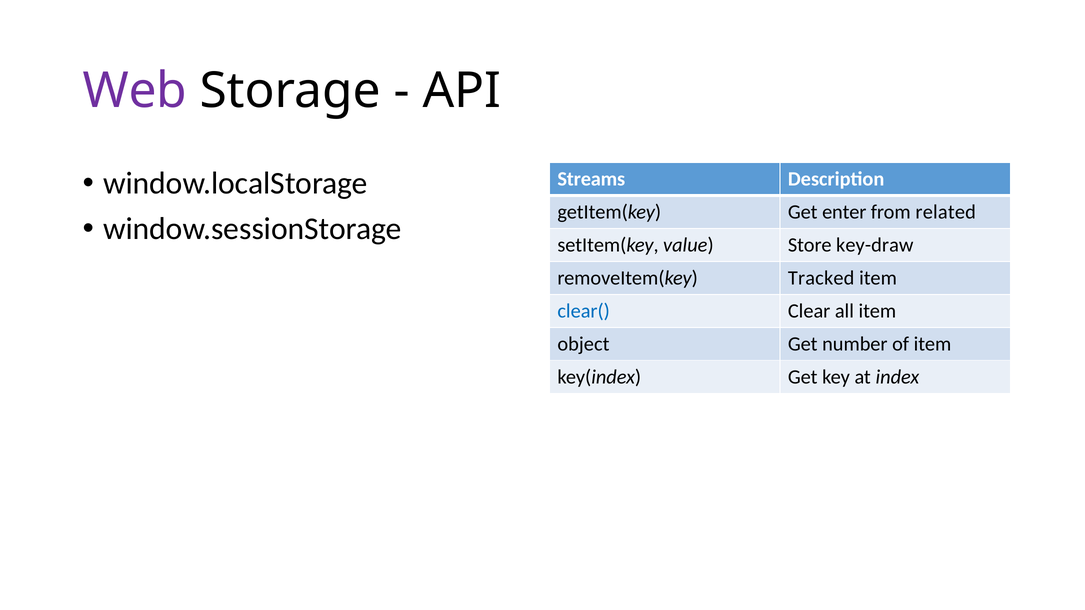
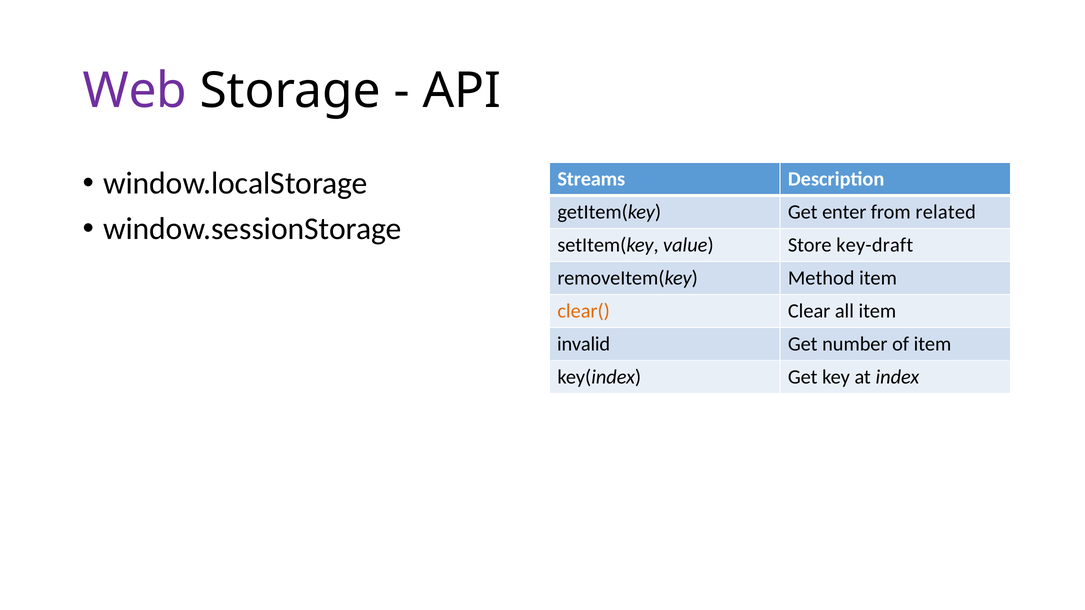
key-draw: key-draw -> key-draft (875, 245)
Tracked: Tracked -> Method (821, 278)
clear( colour: blue -> orange (584, 311)
object: object -> invalid (584, 344)
